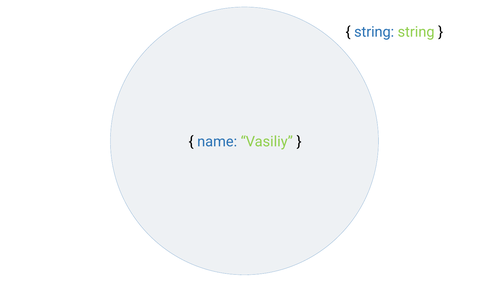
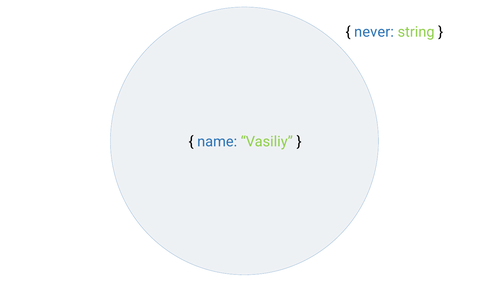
string: string -> never (374, 32)
